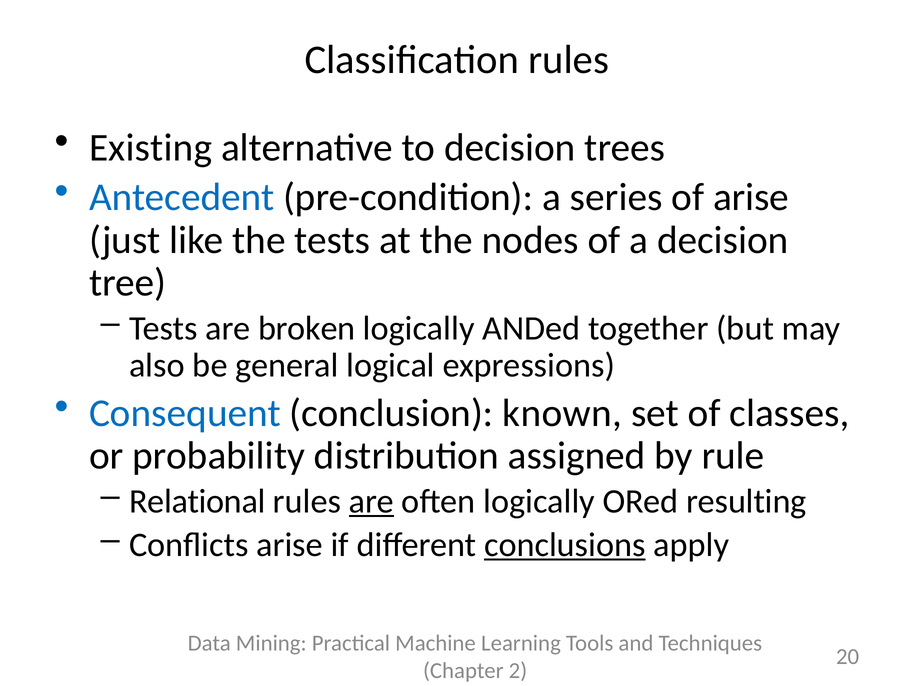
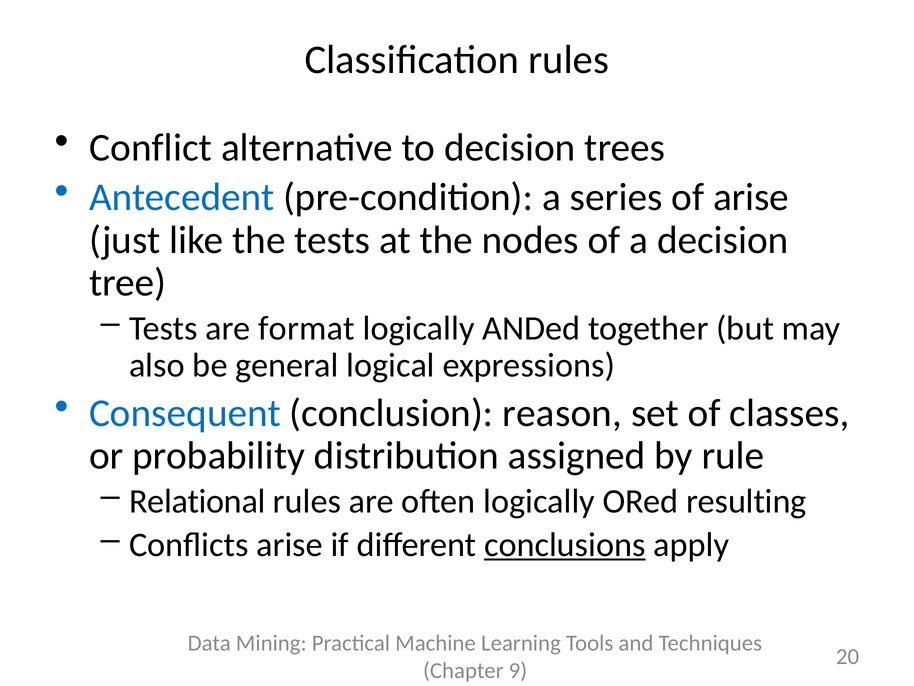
Existing: Existing -> Conflict (151, 147)
broken: broken -> format (306, 328)
known: known -> reason (562, 413)
are underline: present -> none (371, 501)
2: 2 -> 9 (518, 670)
